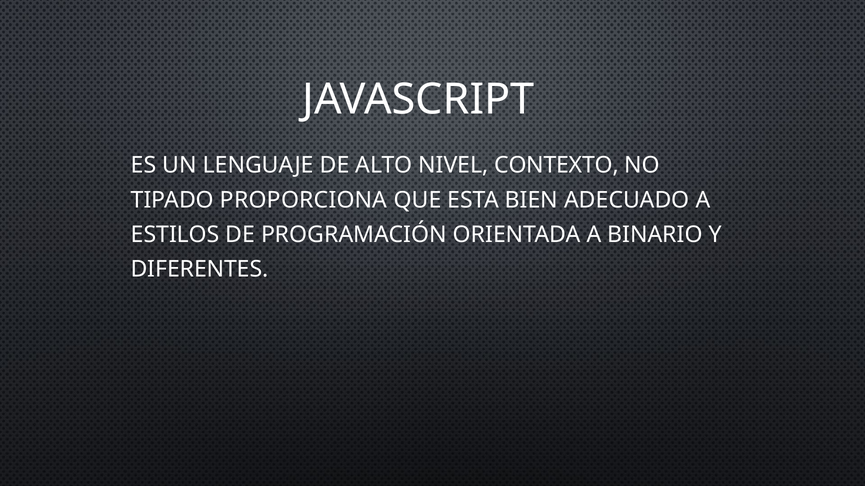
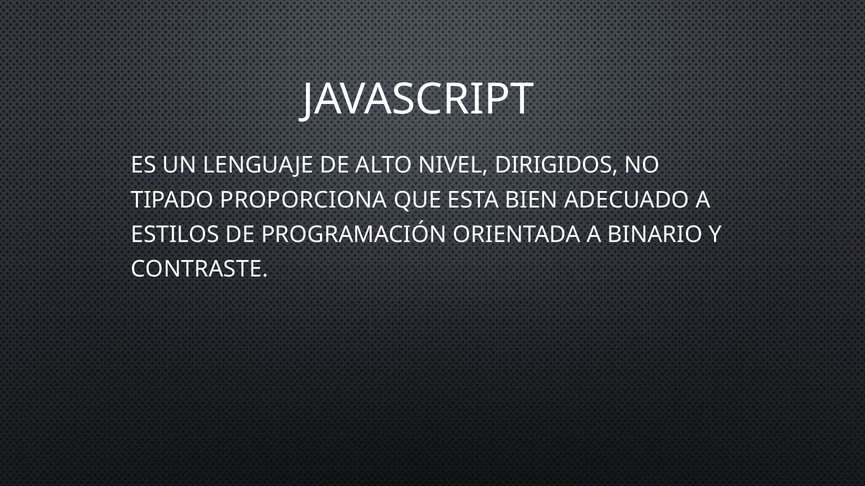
CONTEXTO: CONTEXTO -> DIRIGIDOS (556, 166)
DIFERENTES: DIFERENTES -> CONTRASTE (199, 269)
